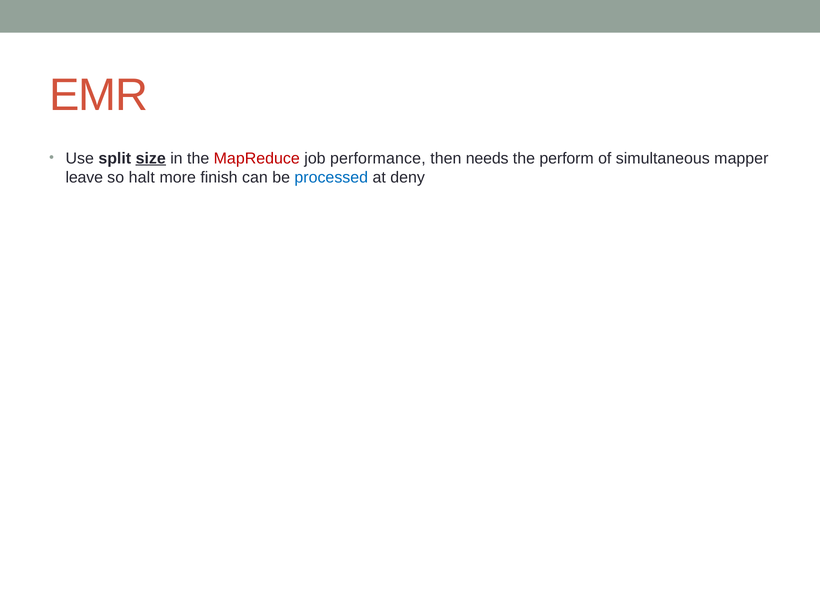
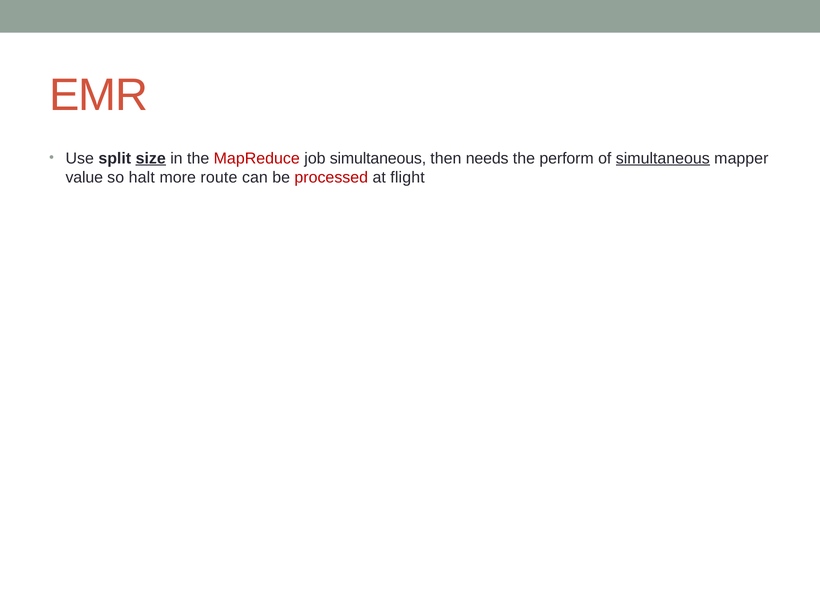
job performance: performance -> simultaneous (378, 158)
simultaneous underline: none -> present (663, 158)
leave: leave -> value (84, 177)
finish: finish -> route (219, 177)
processed colour: blue -> red (331, 177)
deny: deny -> flight (408, 177)
